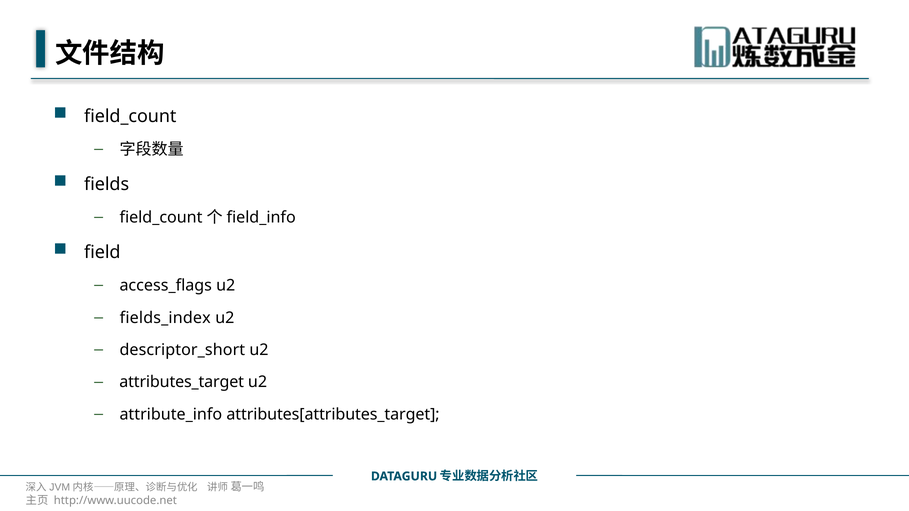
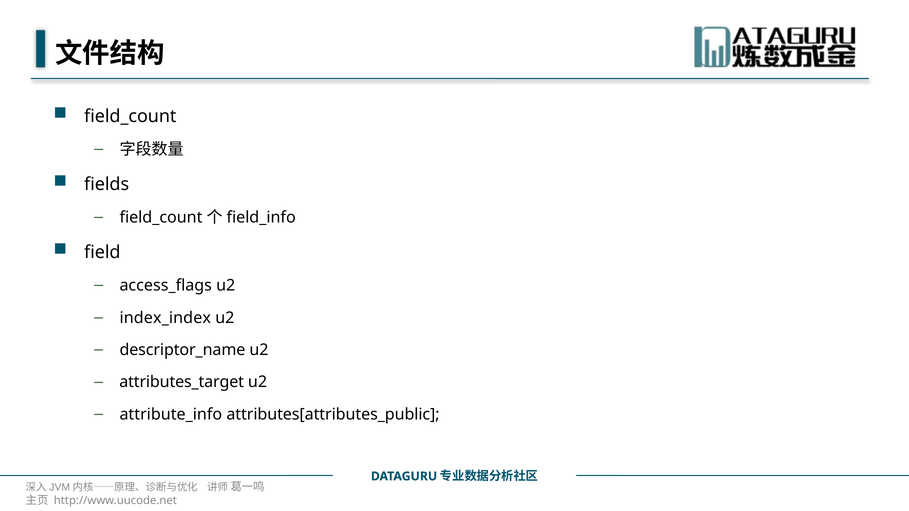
fields_index: fields_index -> index_index (165, 318)
descriptor_short: descriptor_short -> descriptor_name (182, 350)
attributes[attributes_target: attributes[attributes_target -> attributes[attributes_public (333, 414)
